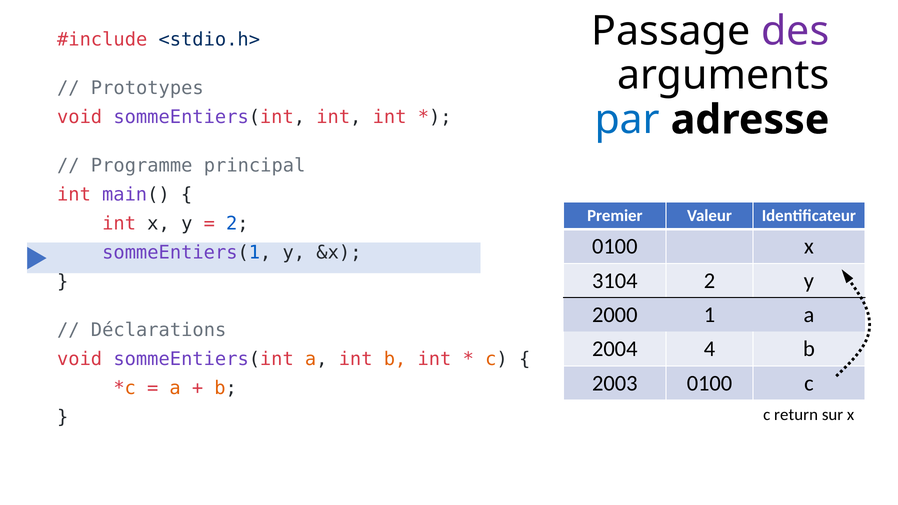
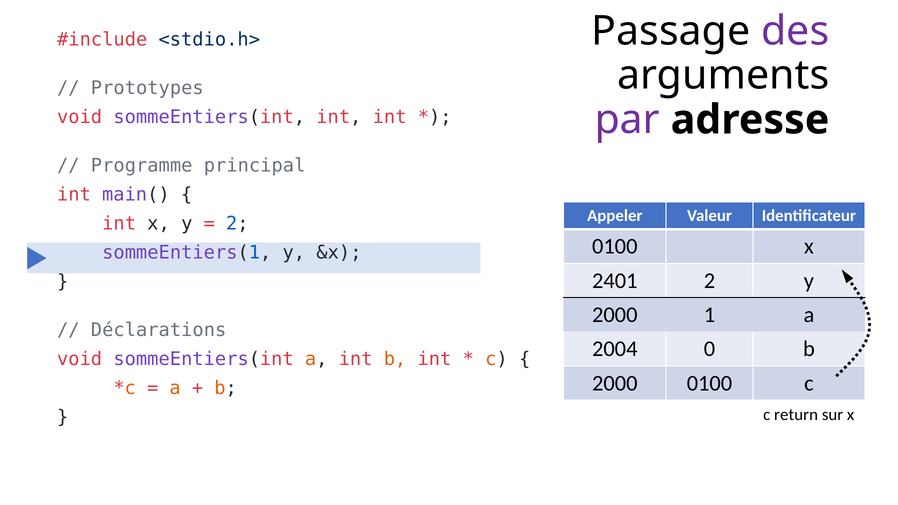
par colour: blue -> purple (627, 120)
Premier: Premier -> Appeler (615, 216)
3104: 3104 -> 2401 (615, 281)
4: 4 -> 0 (709, 349)
2003: 2003 -> 2000 (615, 383)
